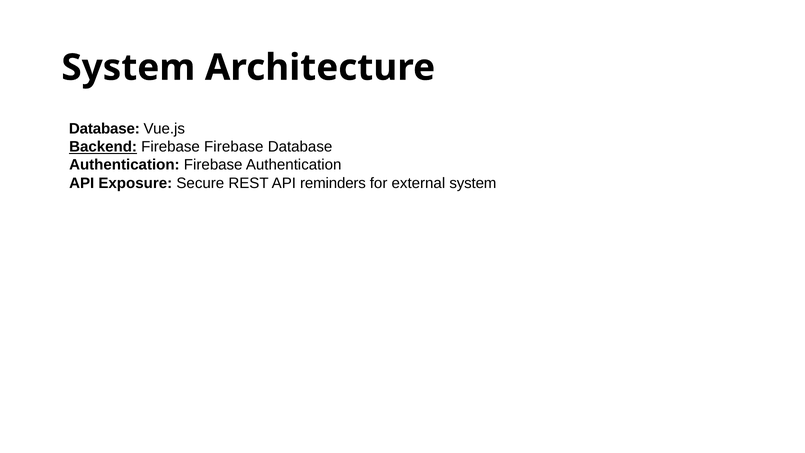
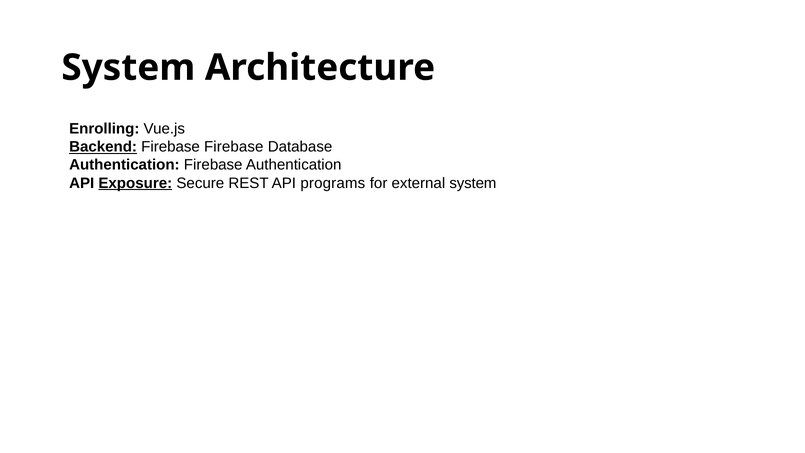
Database: Database -> Enrolling (104, 129)
Exposure underline: none -> present (135, 183)
reminders: reminders -> programs (333, 183)
